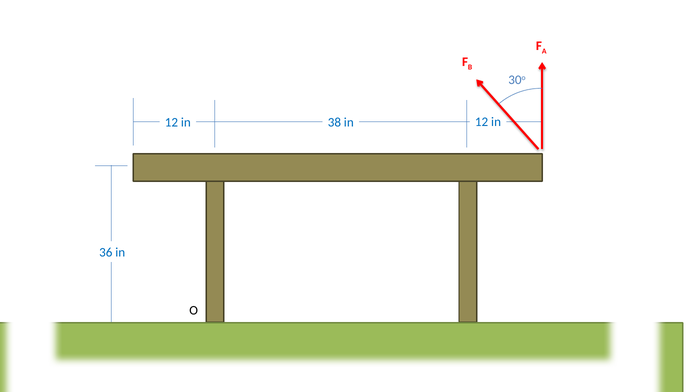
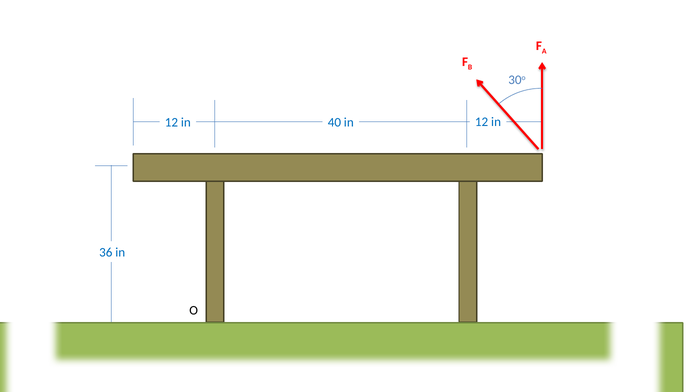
38: 38 -> 40 (334, 123)
